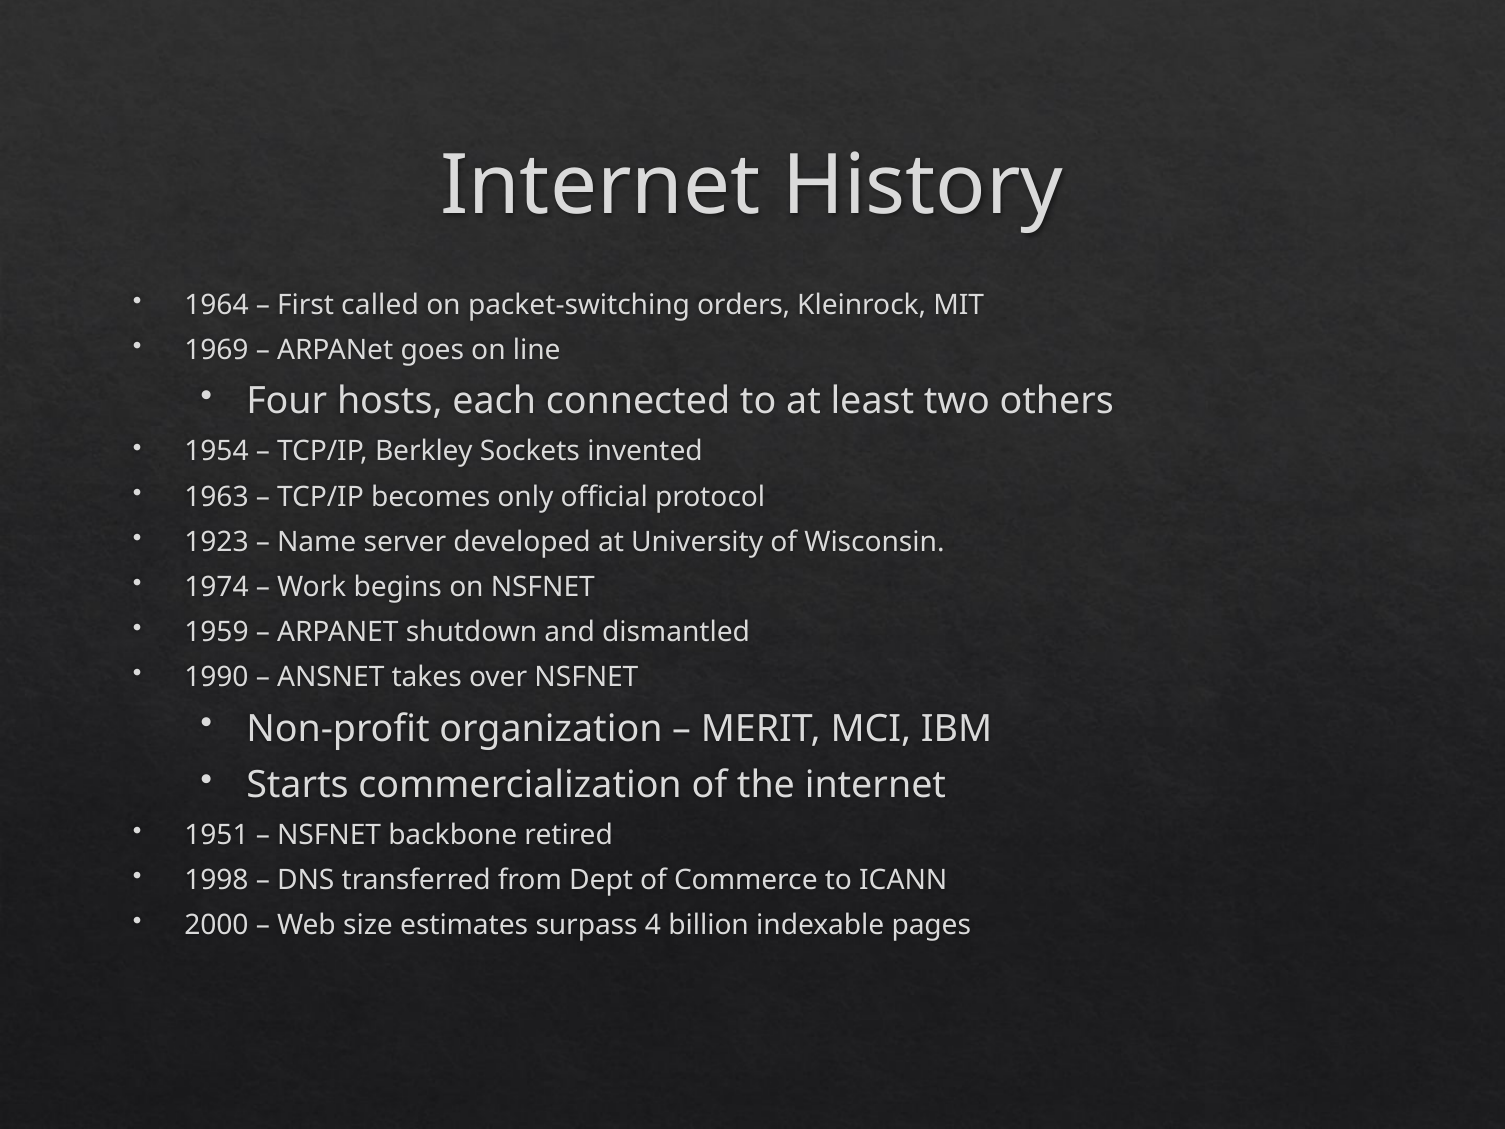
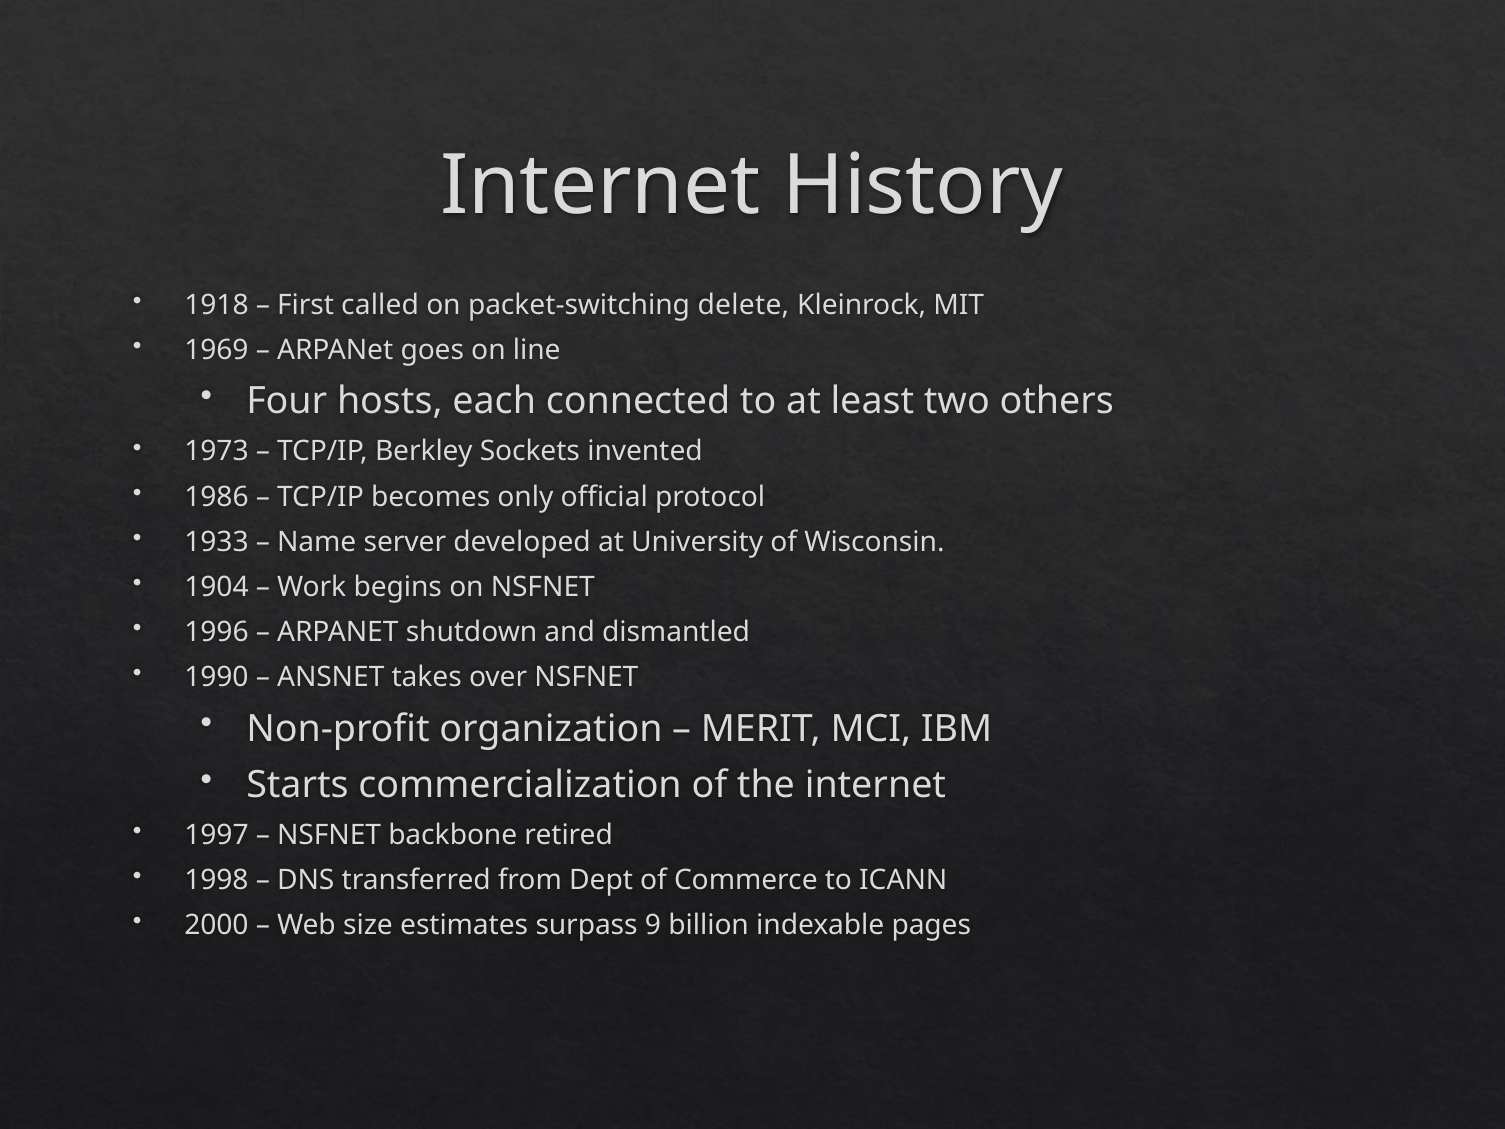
1964: 1964 -> 1918 (217, 305)
orders: orders -> delete (743, 305)
1954: 1954 -> 1973 (217, 451)
1963: 1963 -> 1986 (217, 497)
1923: 1923 -> 1933 (217, 542)
1974: 1974 -> 1904 (217, 587)
1959: 1959 -> 1996 (217, 632)
1951: 1951 -> 1997 (217, 835)
4: 4 -> 9 (653, 925)
